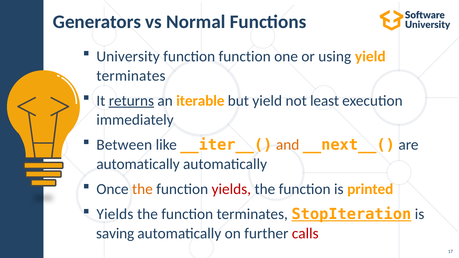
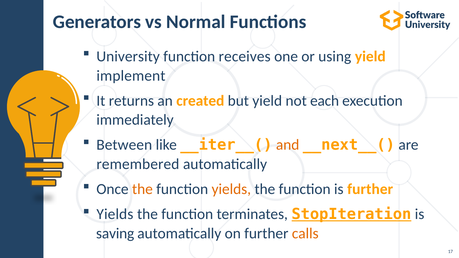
function function: function -> receives (245, 56)
terminates: terminates -> implement (131, 76)
returns underline: present -> none (131, 101)
iterable: iterable -> created (200, 101)
least: least -> each (325, 101)
automatically: automatically -> remembered (138, 164)
yields colour: red -> orange (231, 189)
is printed: printed -> further (370, 189)
calls colour: red -> orange (305, 234)
